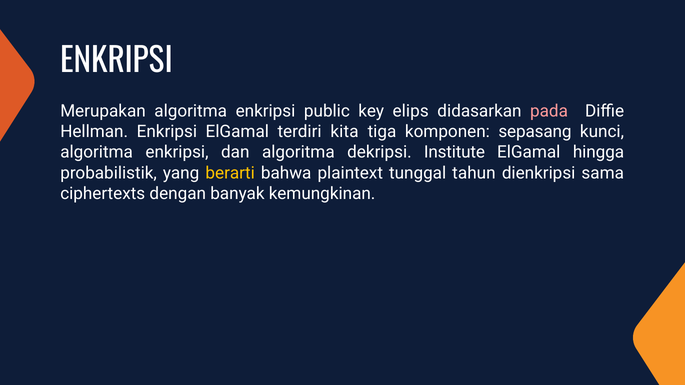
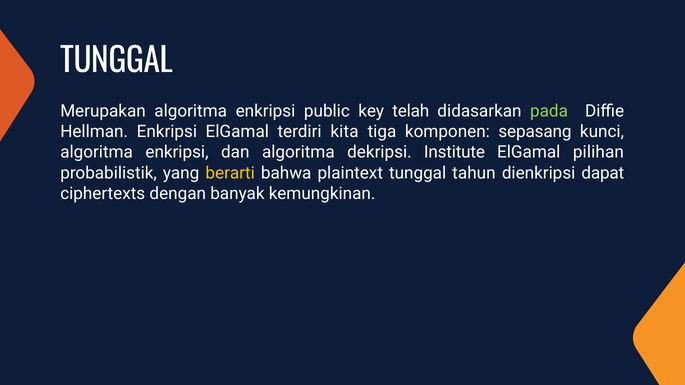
ENKRIPSI: ENKRIPSI -> TUNGGAL (117, 62)
elips: elips -> telah (411, 111)
pada colour: pink -> light green (549, 111)
hingga: hingga -> pilihan (598, 152)
sama: sama -> dapat (603, 173)
